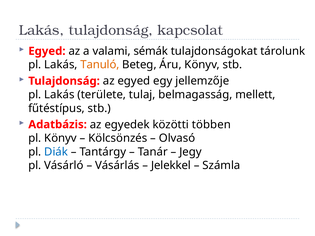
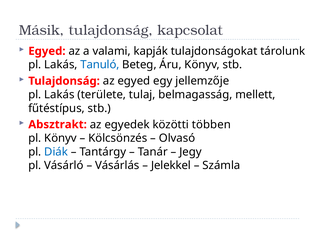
Lakás: Lakás -> Másik (41, 30)
sémák: sémák -> kapják (151, 51)
Tanuló colour: orange -> blue (100, 65)
Adatbázis: Adatbázis -> Absztrakt (58, 125)
